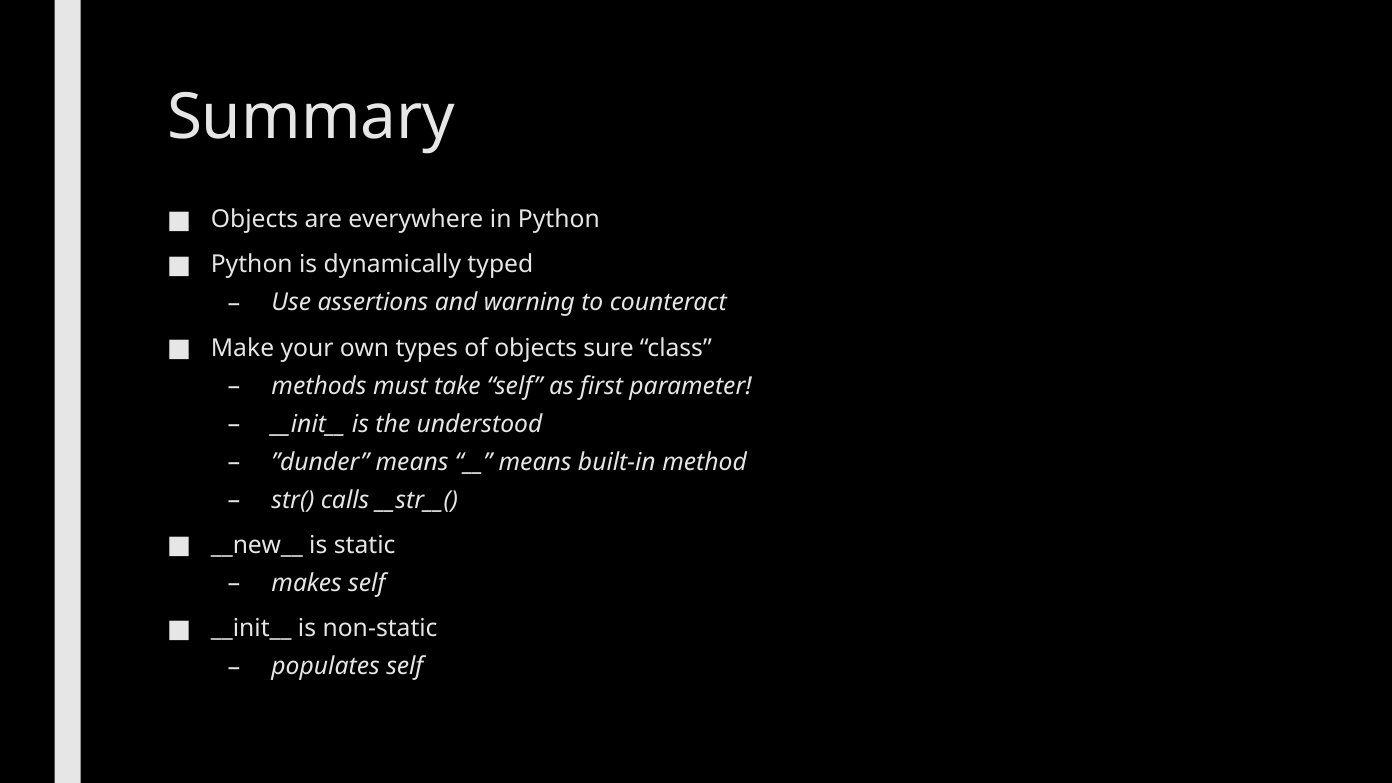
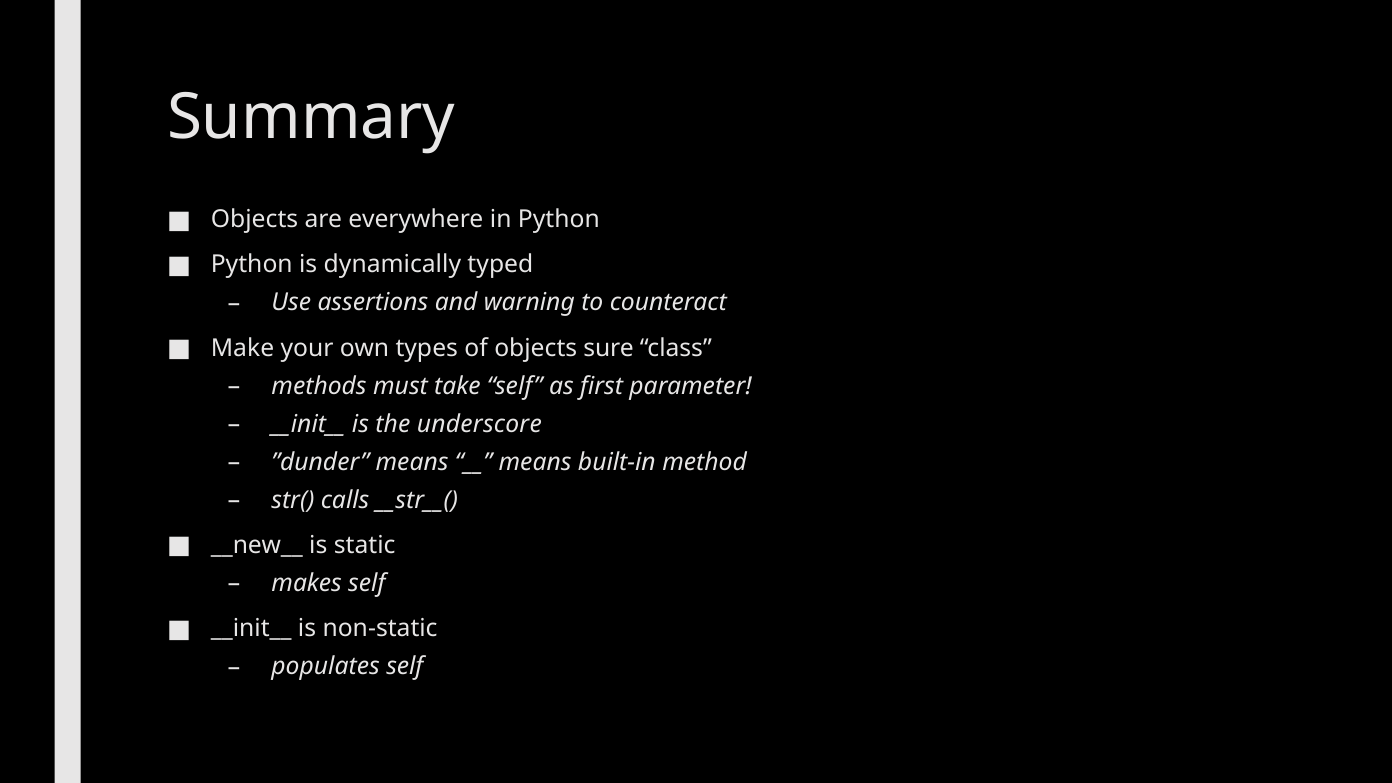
understood: understood -> underscore (479, 424)
